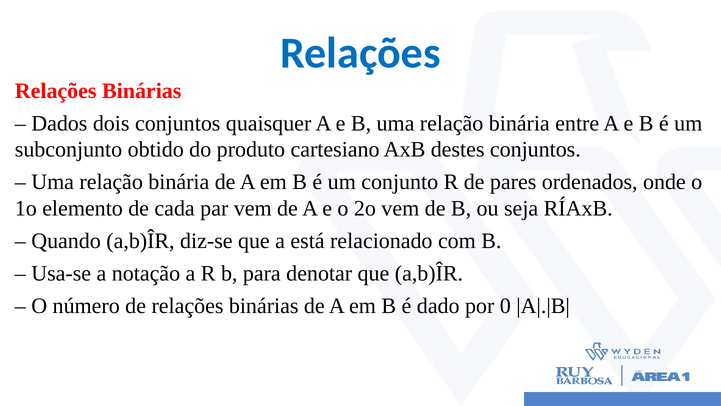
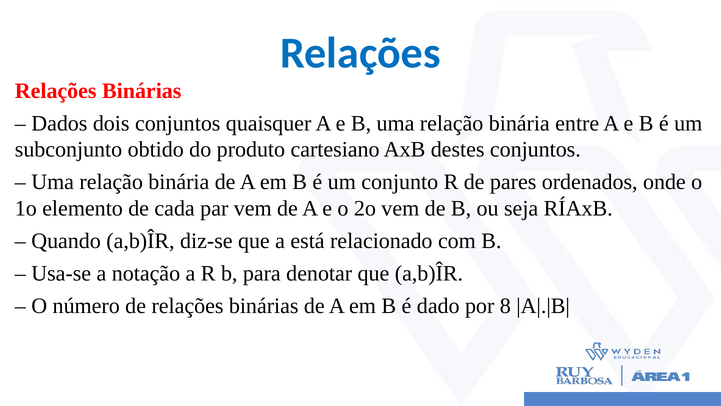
0: 0 -> 8 (505, 306)
